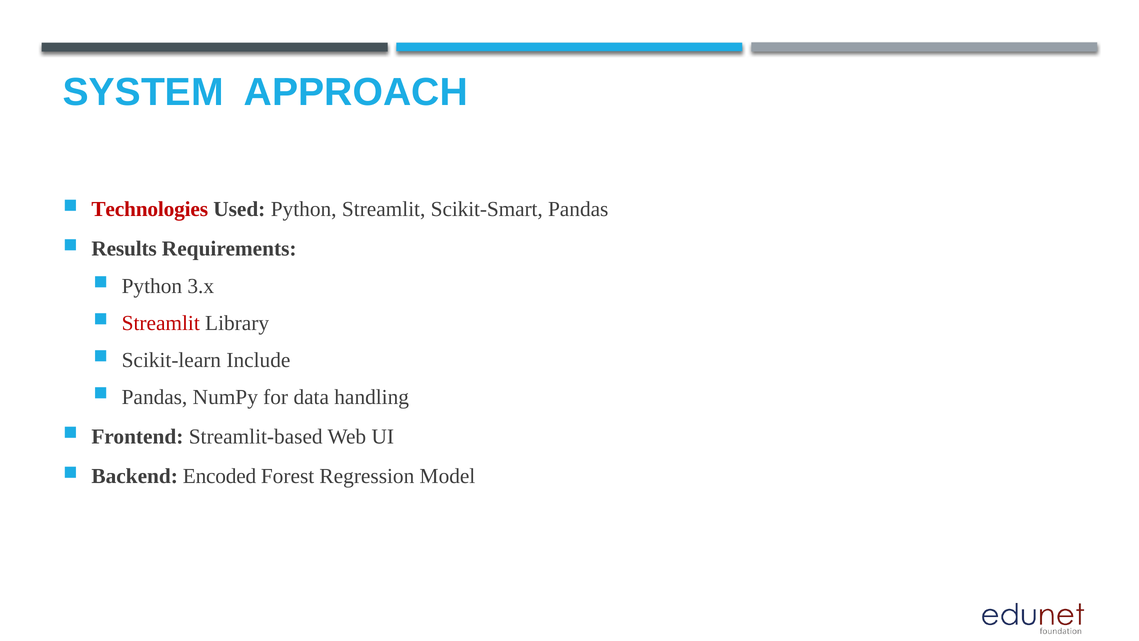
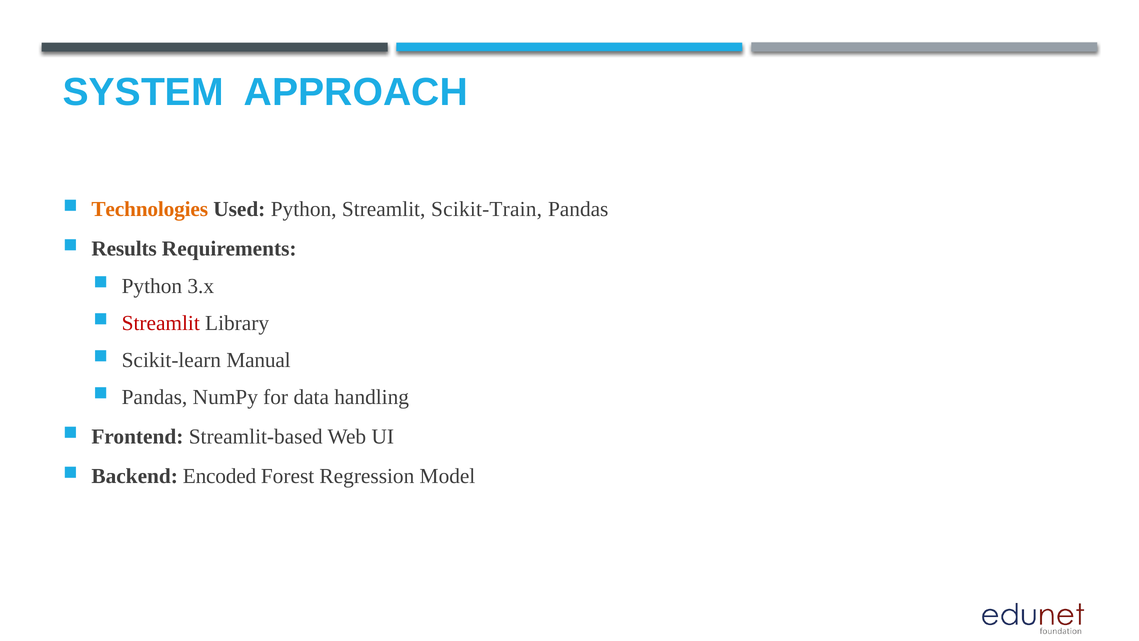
Technologies colour: red -> orange (150, 209)
Scikit-Smart: Scikit-Smart -> Scikit-Train (487, 209)
Include: Include -> Manual (259, 360)
